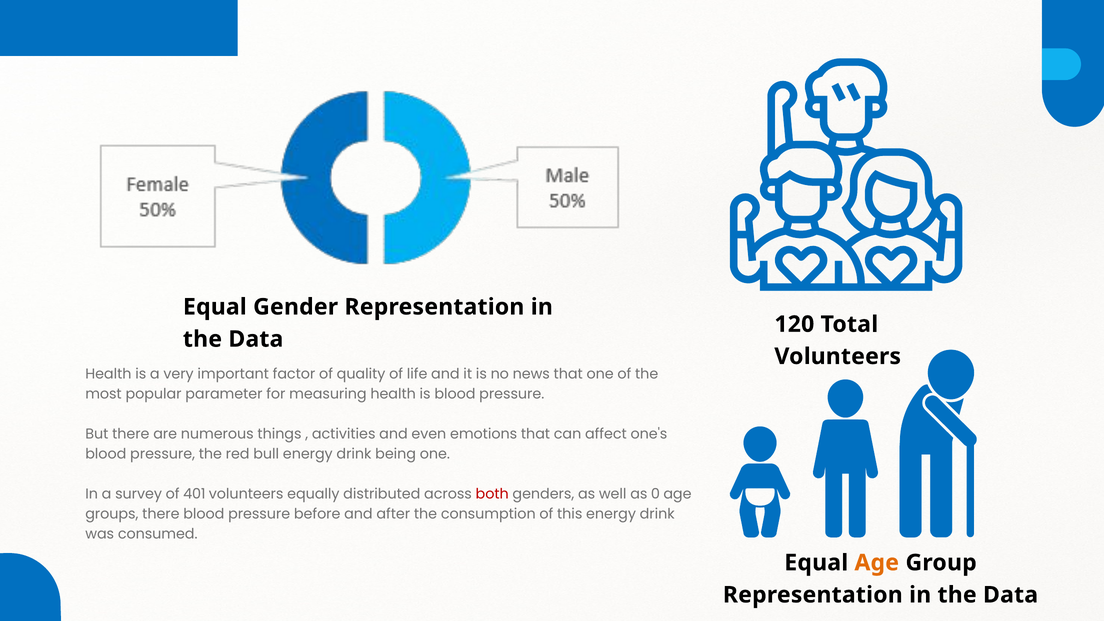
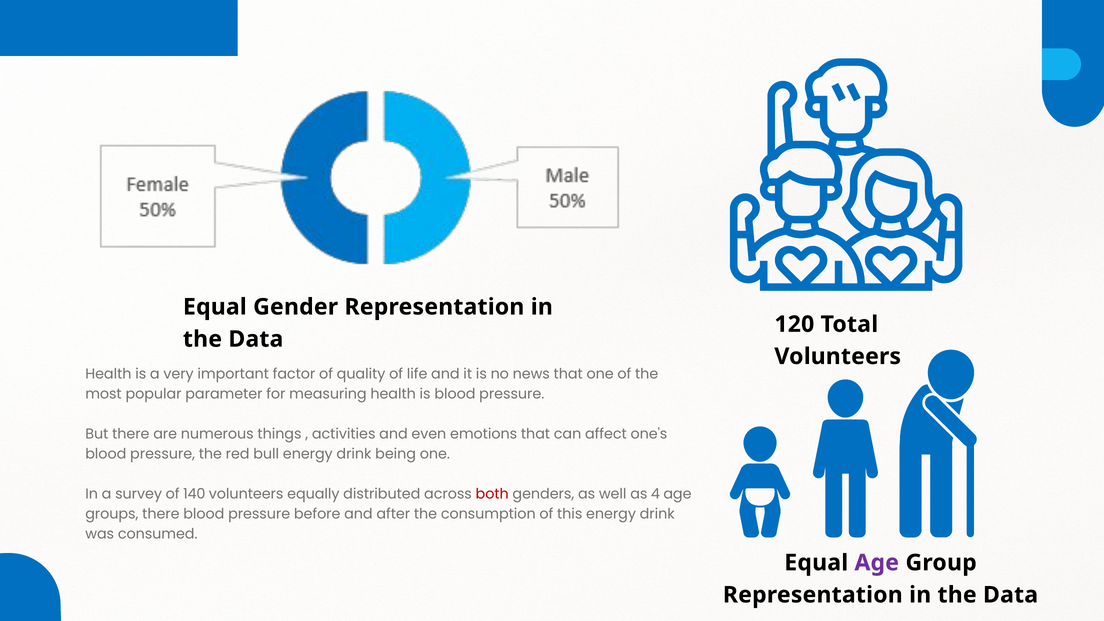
401: 401 -> 140 (194, 494)
0: 0 -> 4 (655, 494)
Age colour: orange -> purple (877, 563)
